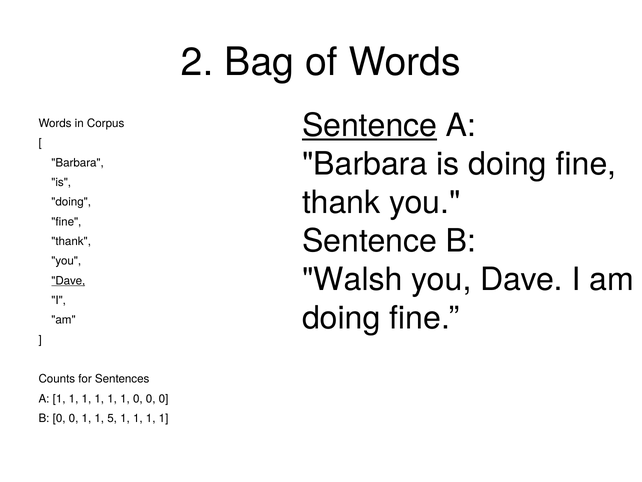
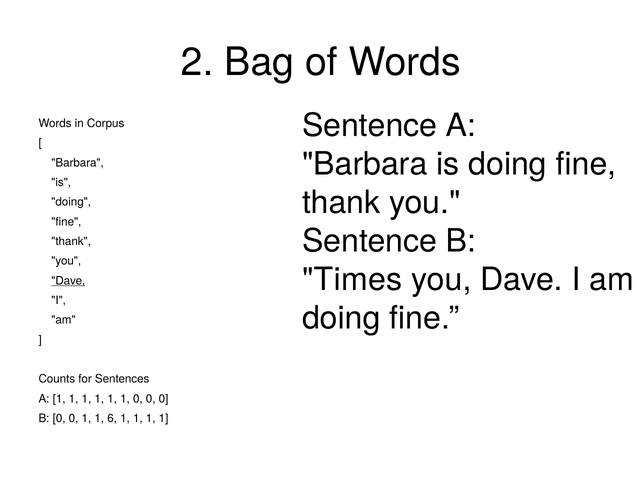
Sentence underline: present -> none (370, 125)
Walsh: Walsh -> Times (352, 279)
5: 5 -> 6 (112, 418)
